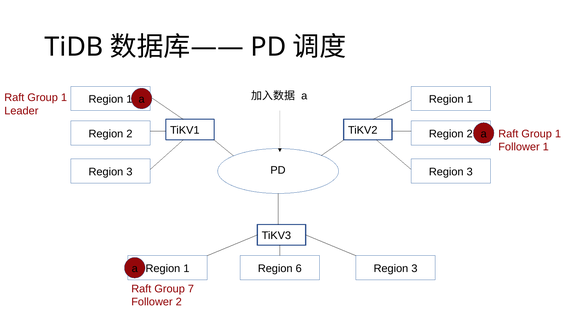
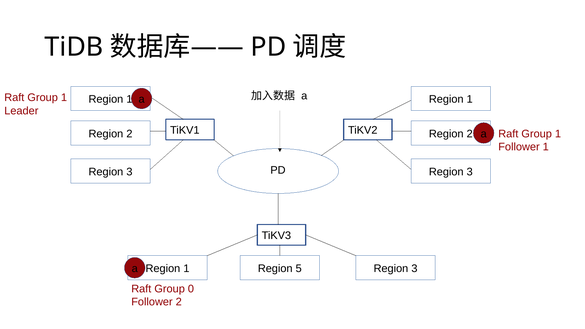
6: 6 -> 5 (299, 268)
7: 7 -> 0 (191, 289)
